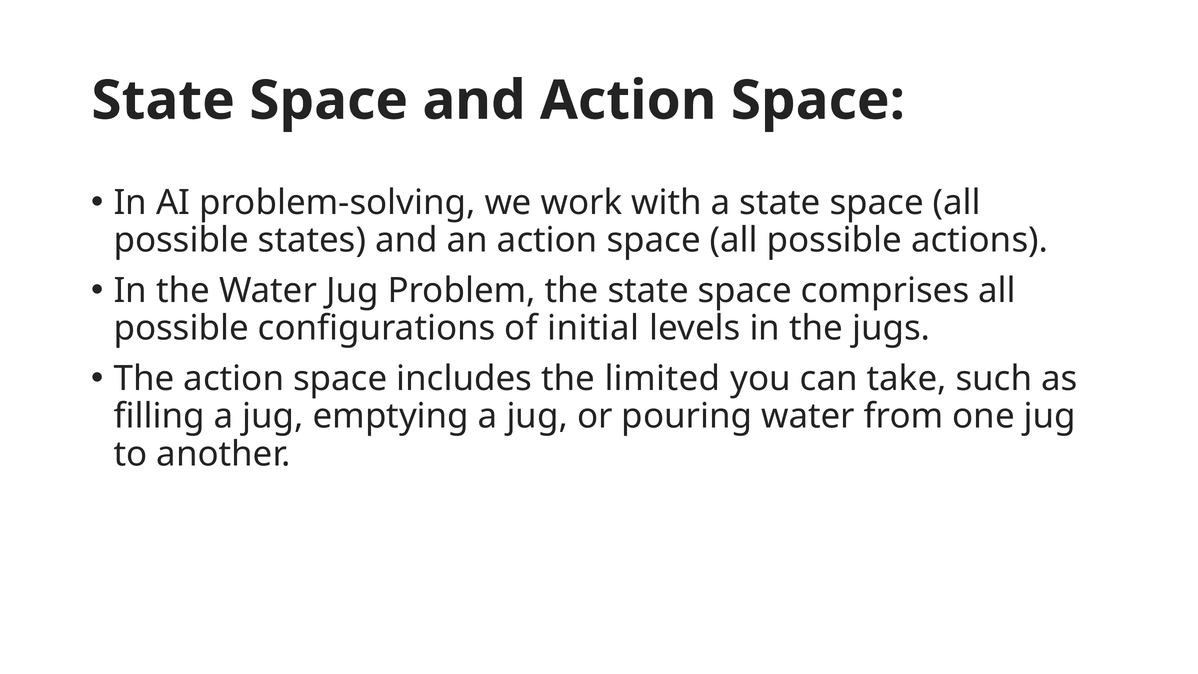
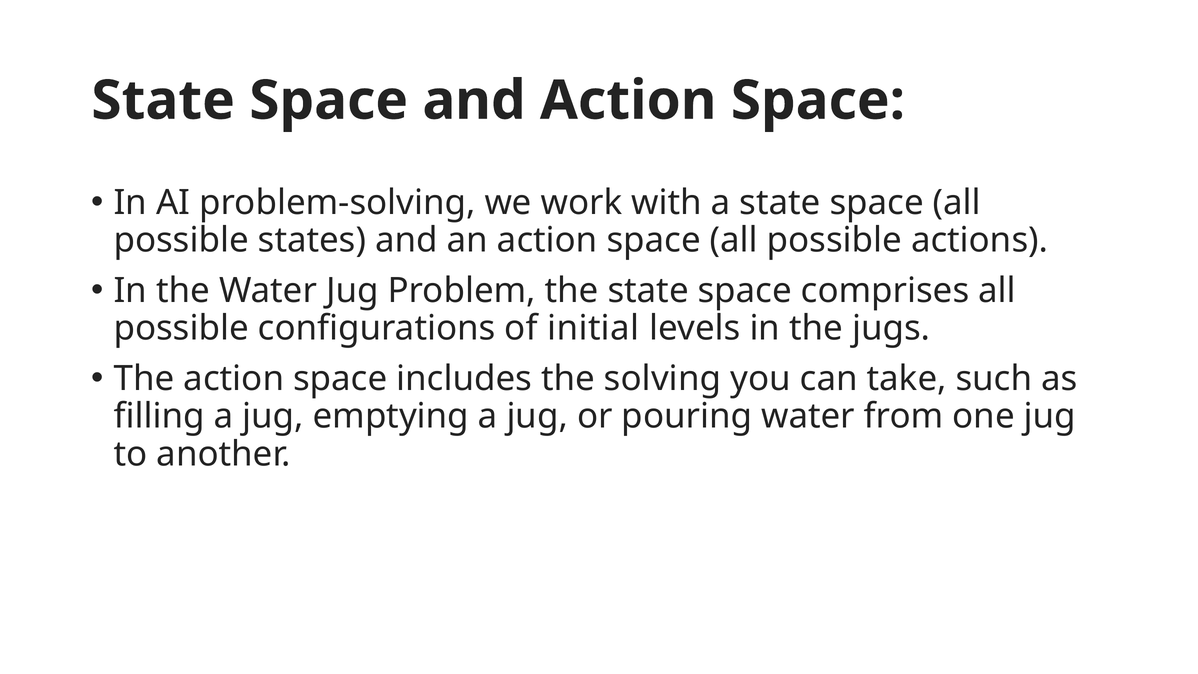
limited: limited -> solving (663, 378)
